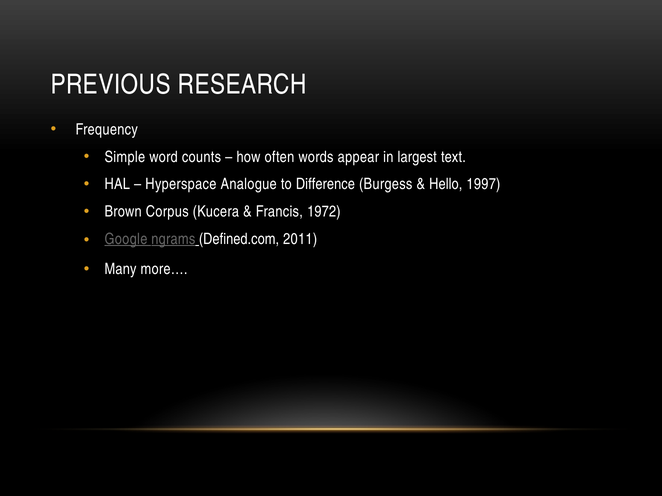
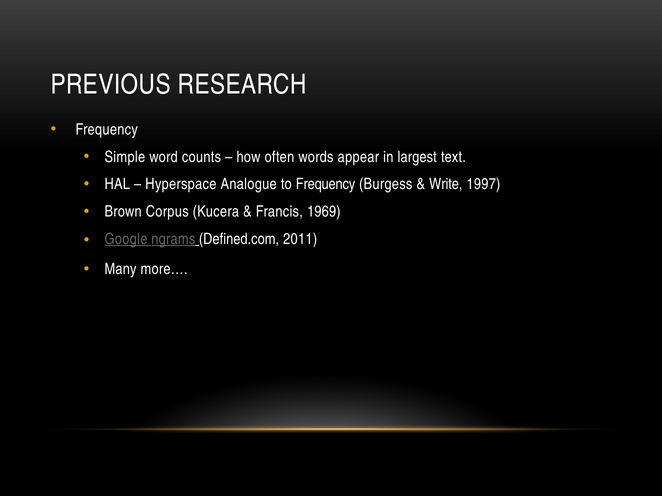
to Difference: Difference -> Frequency (326, 184)
Hello: Hello -> Write (446, 184)
1972: 1972 -> 1969 (324, 212)
